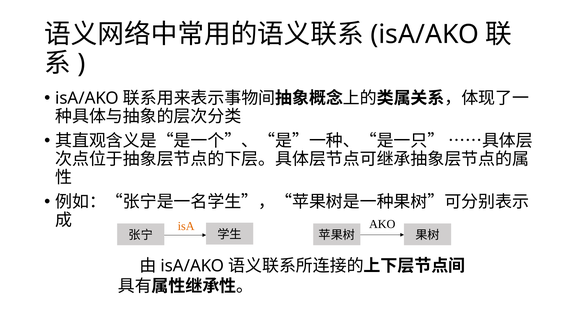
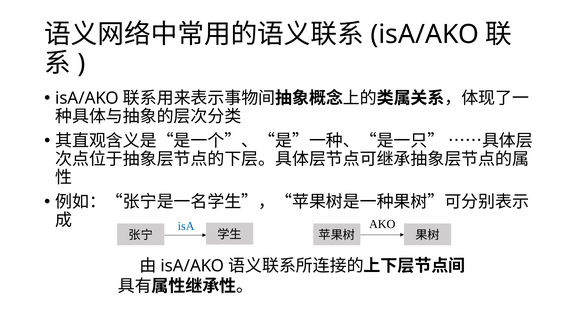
isA colour: orange -> blue (186, 226)
